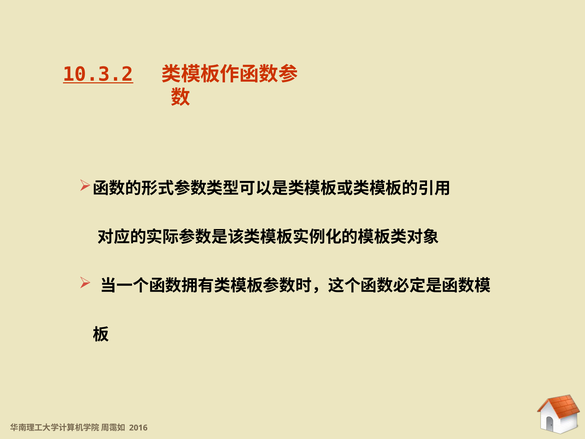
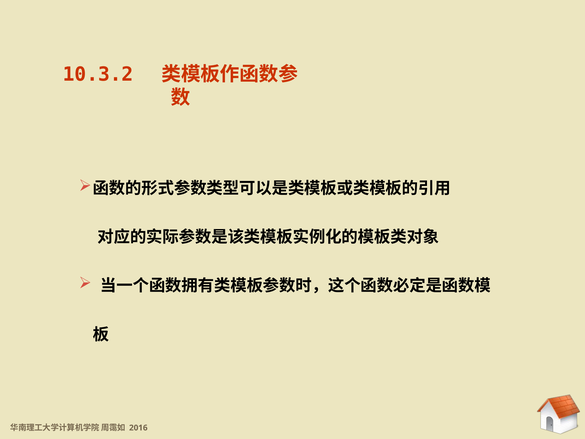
10.3.2 underline: present -> none (98, 74)
